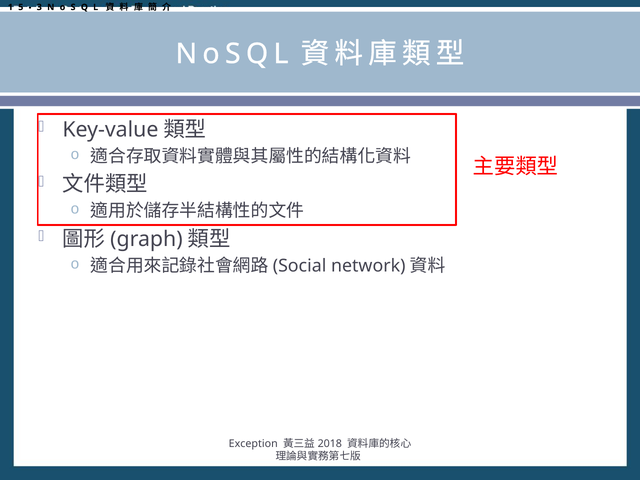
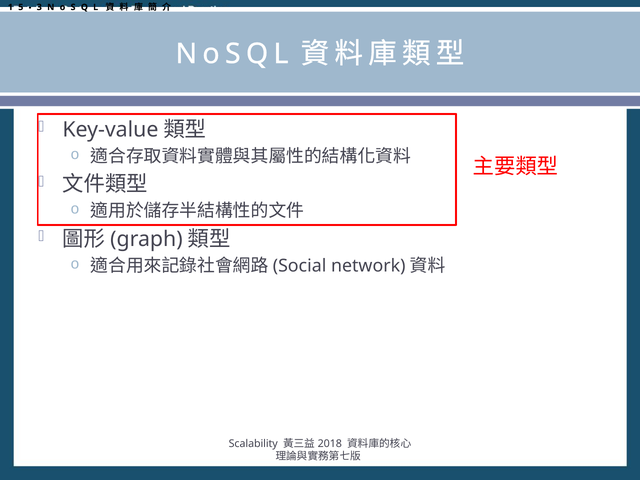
Exception: Exception -> Scalability (253, 444)
